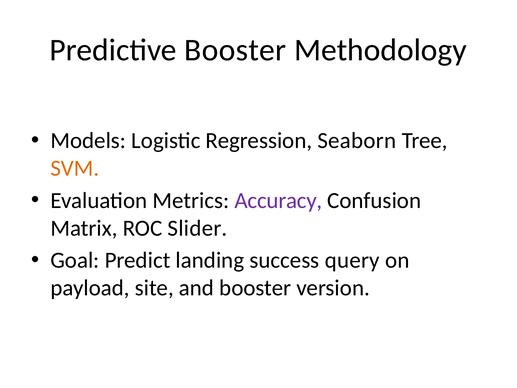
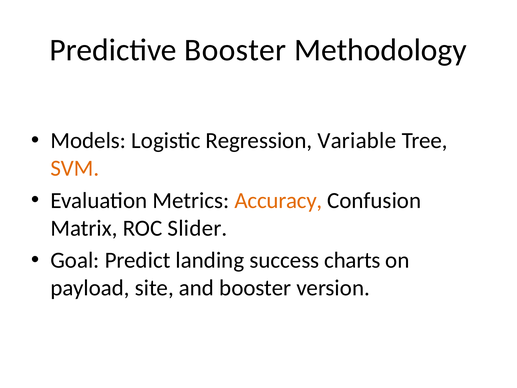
Seaborn: Seaborn -> Variable (357, 141)
Accuracy colour: purple -> orange (278, 200)
query: query -> charts (352, 260)
